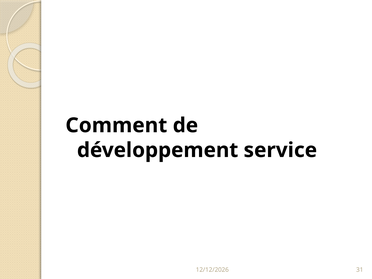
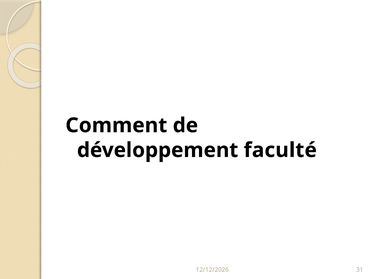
service: service -> faculté (280, 150)
